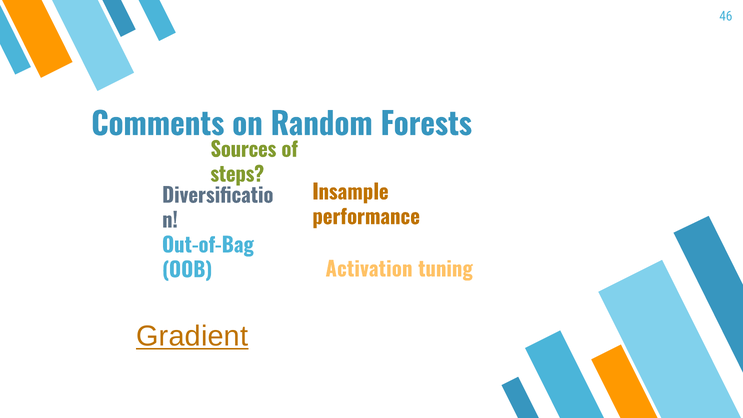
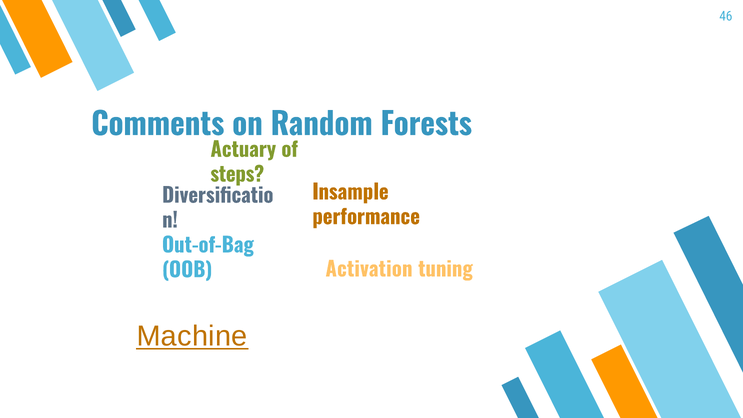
Sources: Sources -> Actuary (243, 150)
Gradient: Gradient -> Machine (192, 336)
